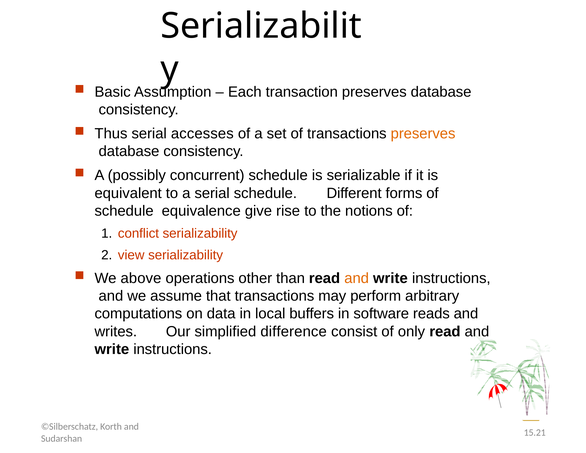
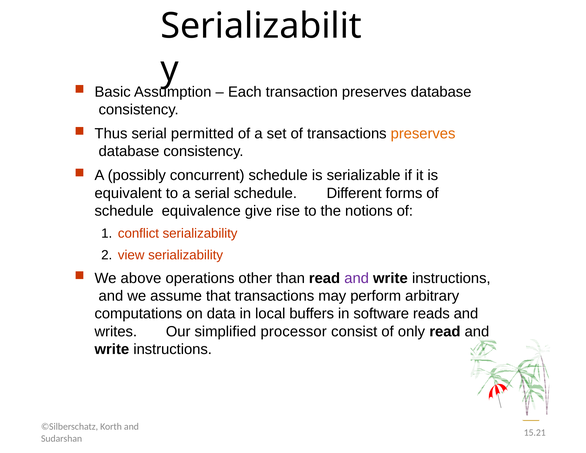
accesses: accesses -> permitted (202, 134)
and colour: orange -> purple (357, 278)
difference: difference -> processor (294, 331)
